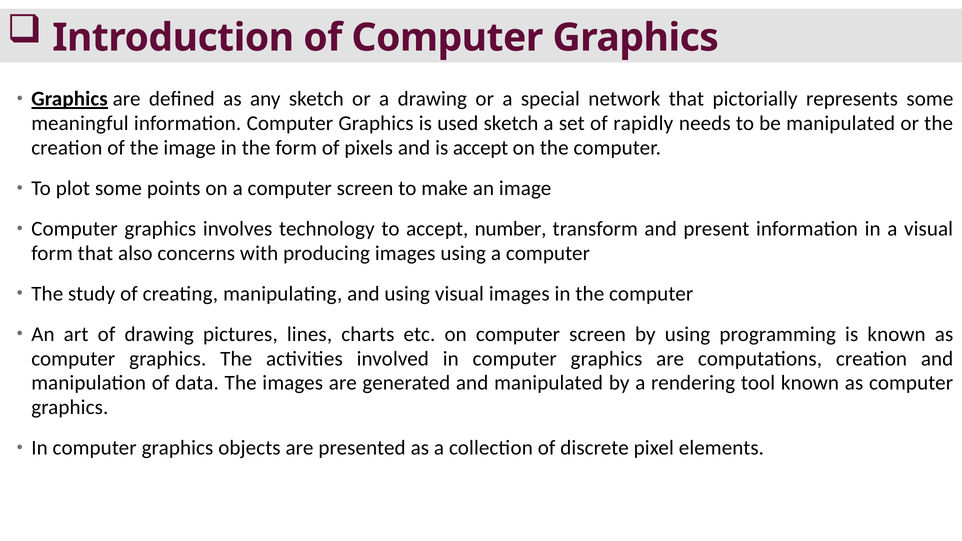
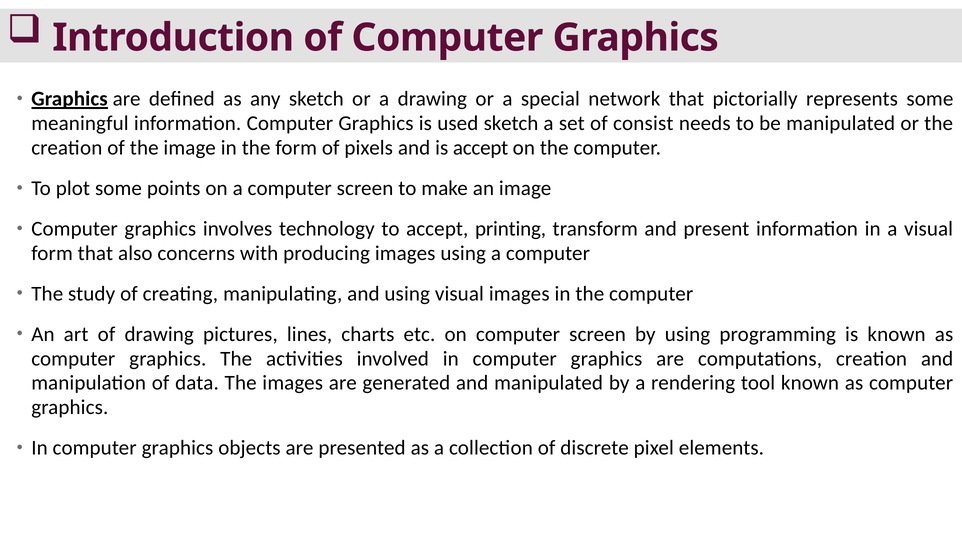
rapidly: rapidly -> consist (643, 123)
number: number -> printing (511, 229)
